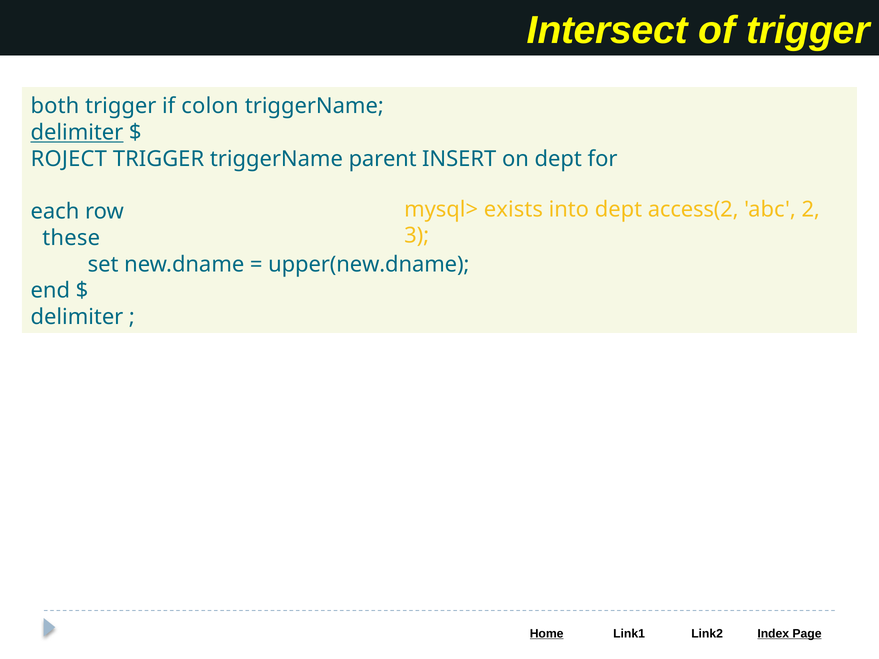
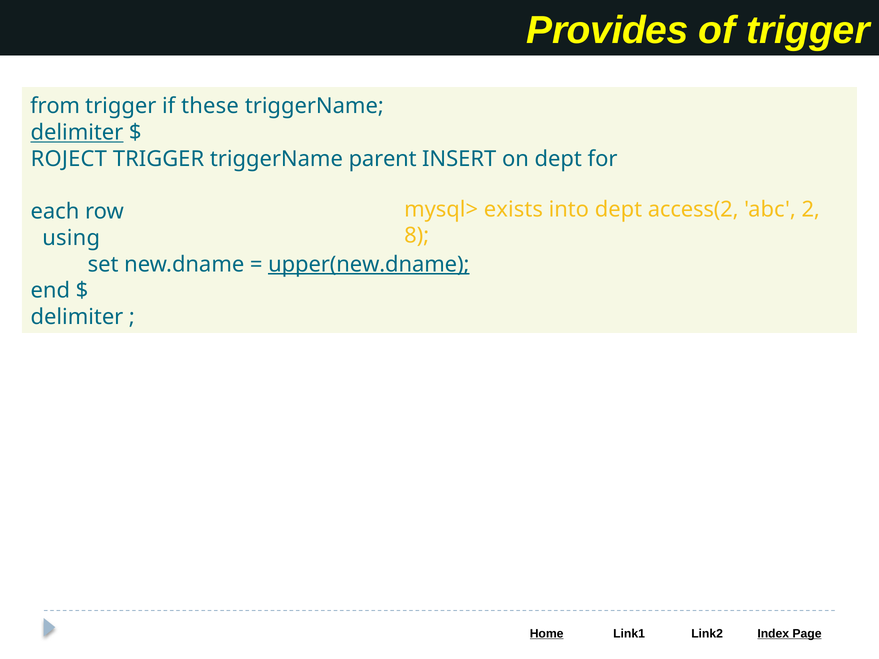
Intersect: Intersect -> Provides (607, 31)
both: both -> from (55, 106)
colon: colon -> these (210, 106)
3: 3 -> 8 (417, 236)
these: these -> using (71, 238)
upper(new.dname underline: none -> present (369, 264)
